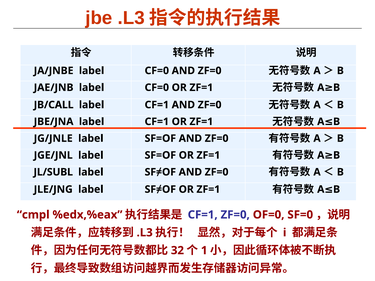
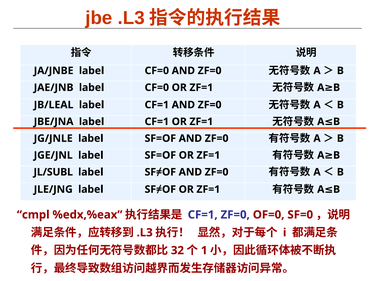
JB/CALL: JB/CALL -> JB/LEAL (54, 105)
